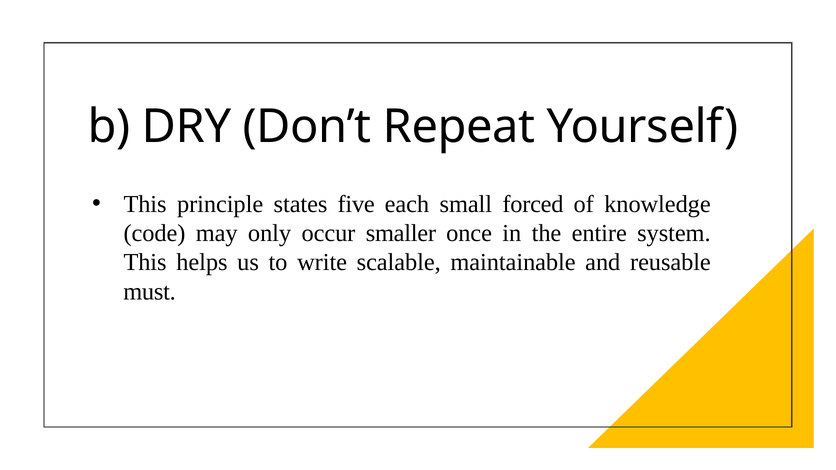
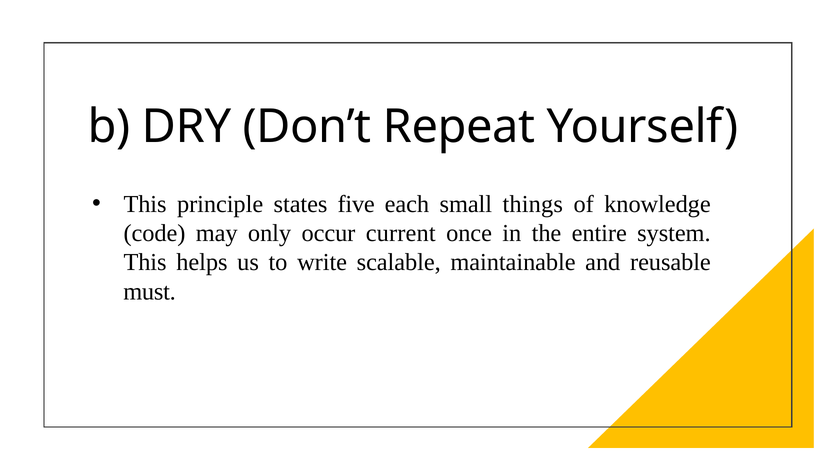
forced: forced -> things (533, 204)
smaller: smaller -> current (401, 233)
